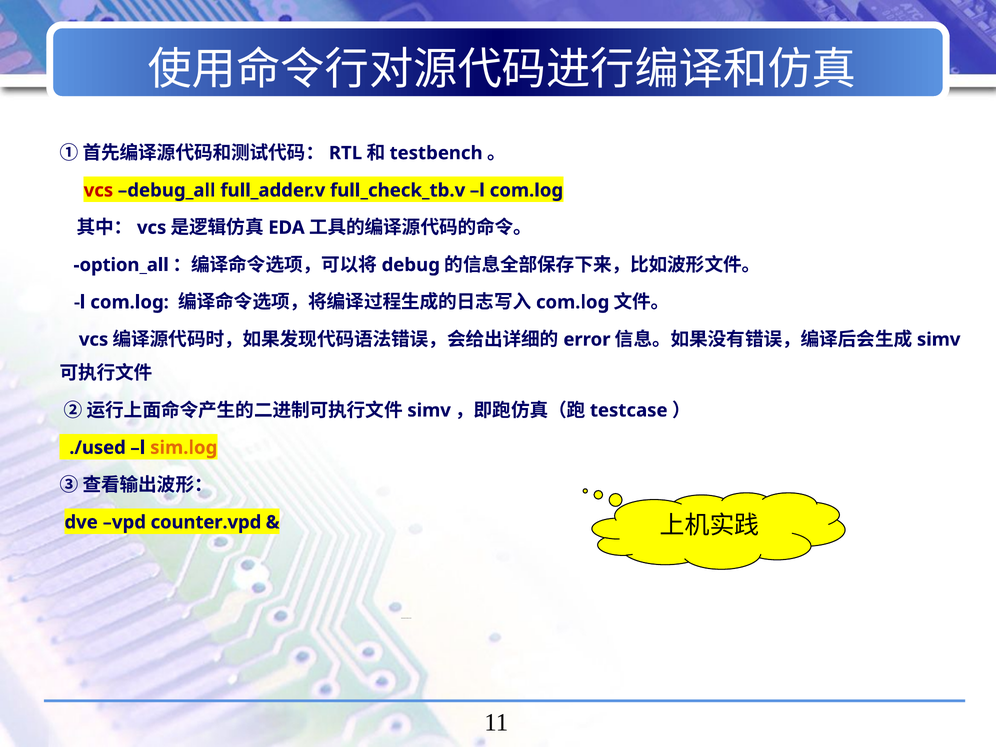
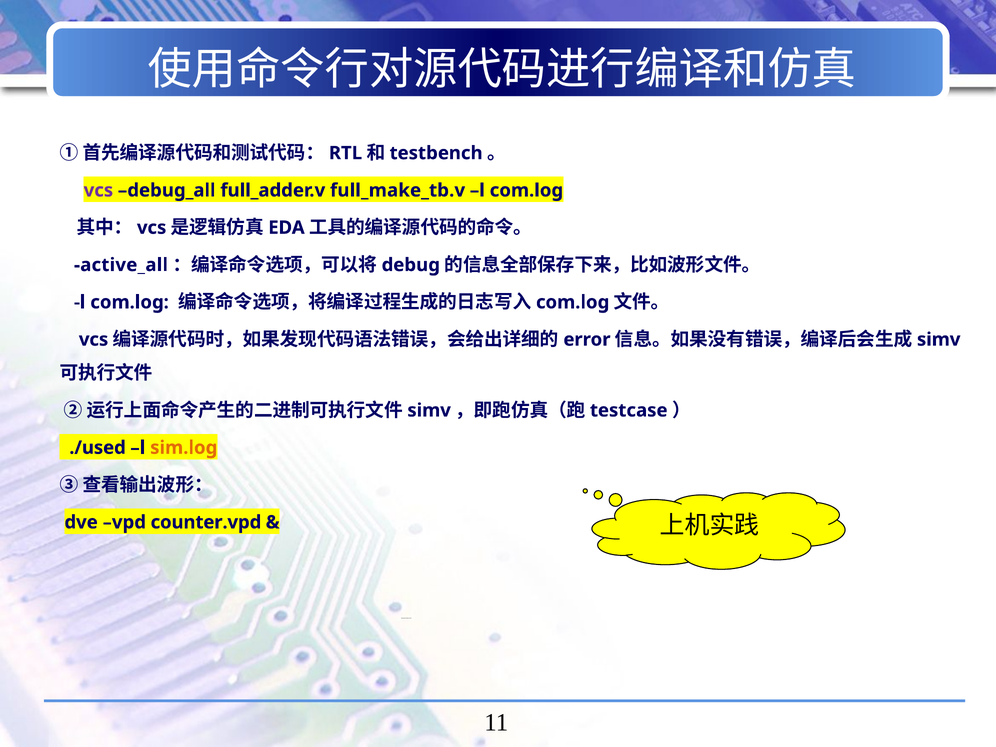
vcs colour: red -> purple (98, 190)
full_check_tb.v: full_check_tb.v -> full_make_tb.v (398, 190)
option_all: option_all -> active_all (121, 265)
